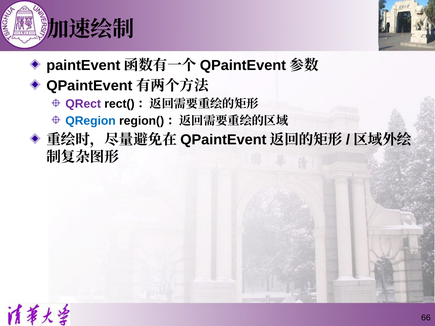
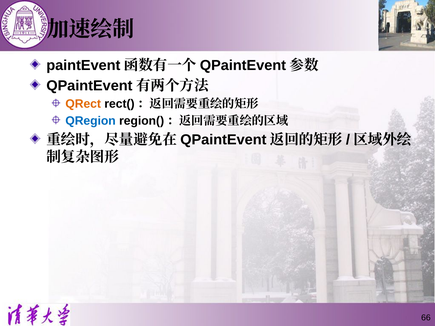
QRect colour: purple -> orange (83, 104)
